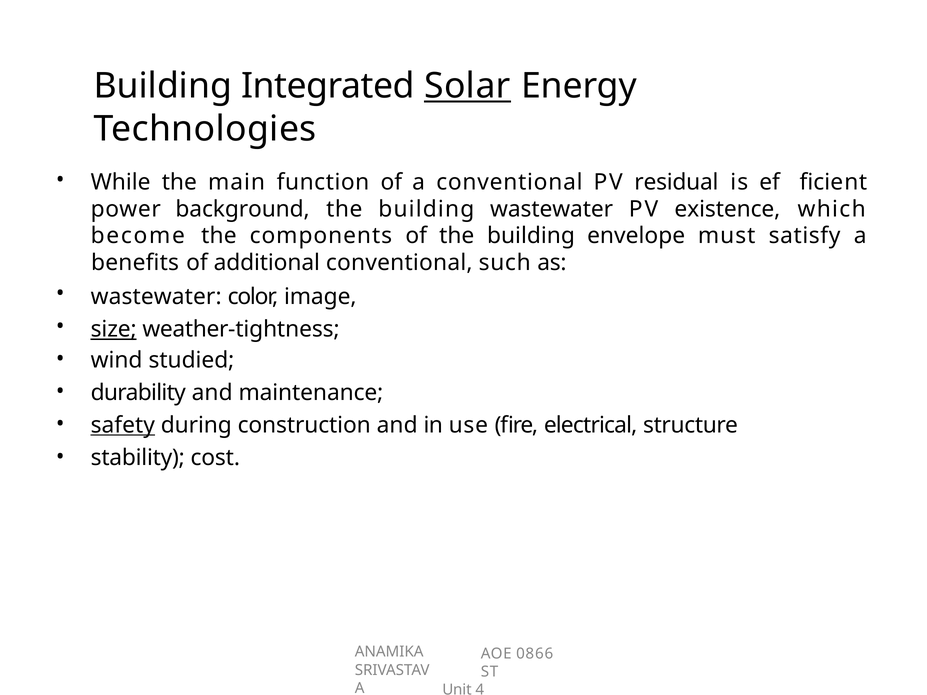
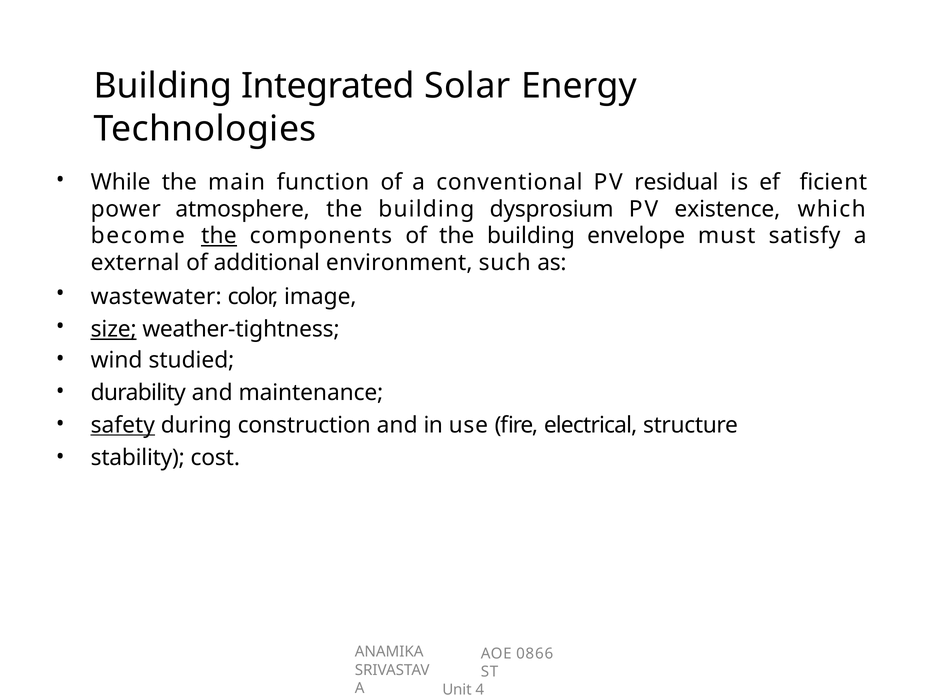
Solar underline: present -> none (467, 86)
background: background -> atmosphere (243, 209)
building wastewater: wastewater -> dysprosium (552, 209)
the underline: none -> present (219, 236)
beneﬁts: beneﬁts -> external (135, 263)
additional conventional: conventional -> environment (399, 263)
